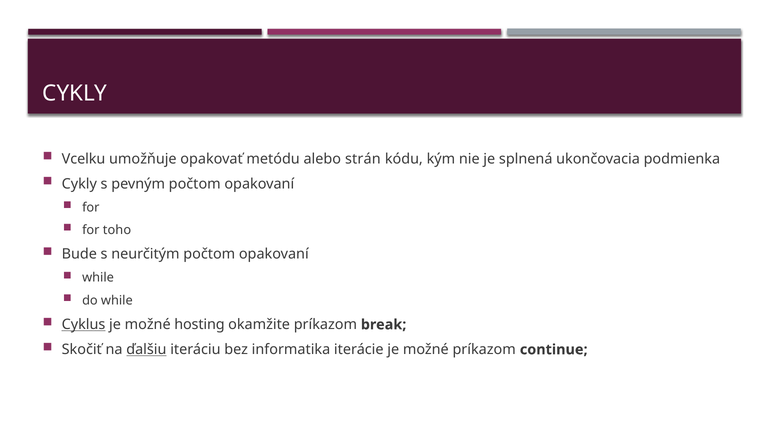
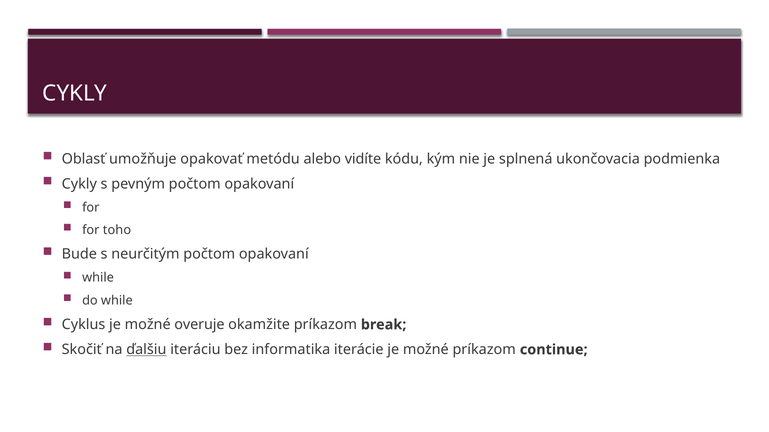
Vcelku: Vcelku -> Oblasť (84, 159)
strán: strán -> vidíte (363, 159)
Cyklus underline: present -> none (84, 325)
hosting: hosting -> overuje (199, 325)
